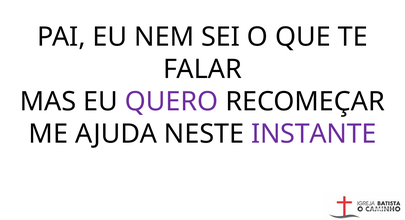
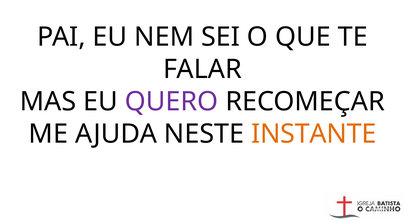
INSTANTE colour: purple -> orange (314, 134)
